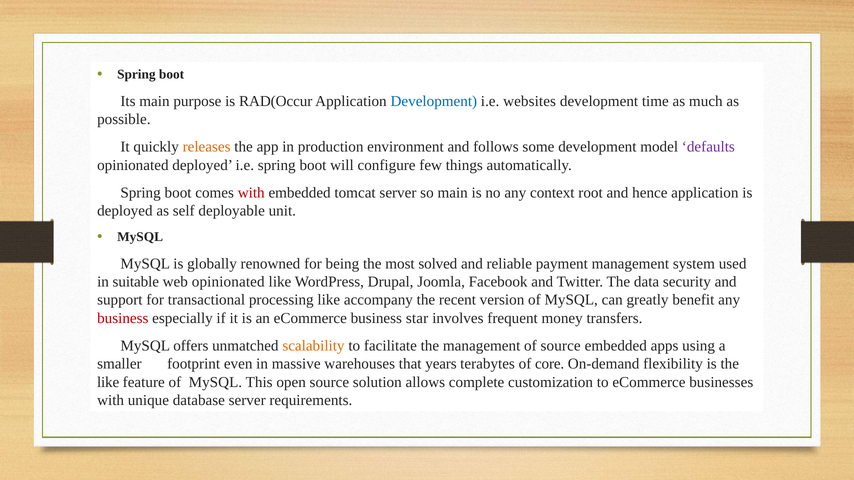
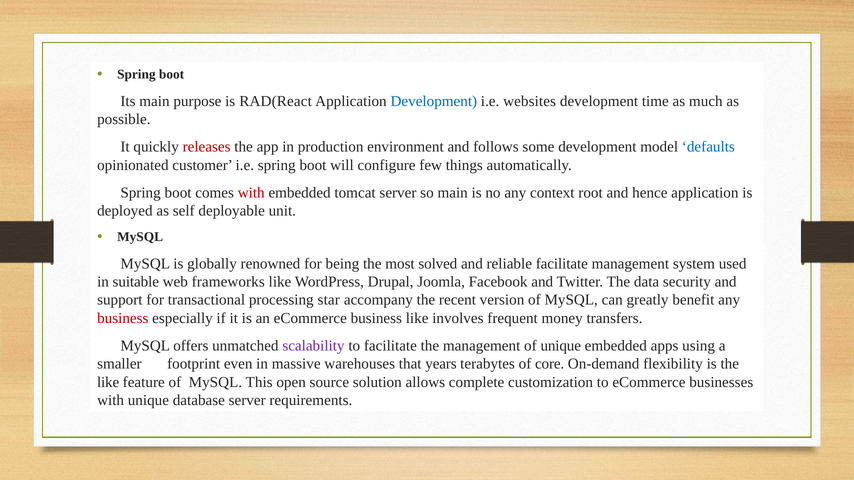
RAD(Occur: RAD(Occur -> RAD(React (276, 101)
releases colour: orange -> red (207, 147)
defaults colour: purple -> blue (708, 147)
opinionated deployed: deployed -> customer (203, 165)
reliable payment: payment -> facilitate (562, 264)
web opinionated: opinionated -> frameworks (228, 282)
processing like: like -> star (329, 300)
business star: star -> like (417, 318)
scalability colour: orange -> purple (313, 346)
of source: source -> unique (561, 346)
